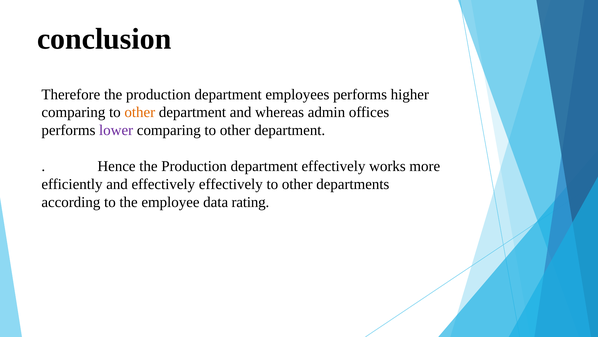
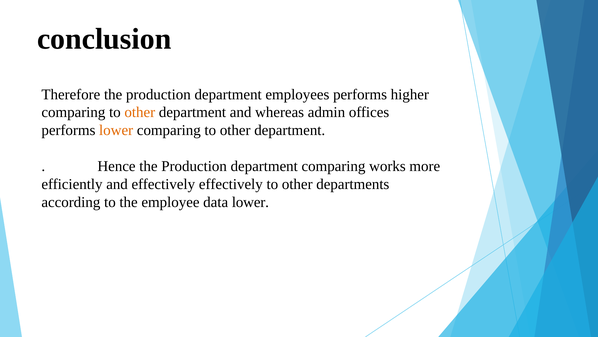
lower colour: purple -> orange (116, 130)
department effectively: effectively -> comparing (333, 166)
data rating: rating -> lower (250, 202)
